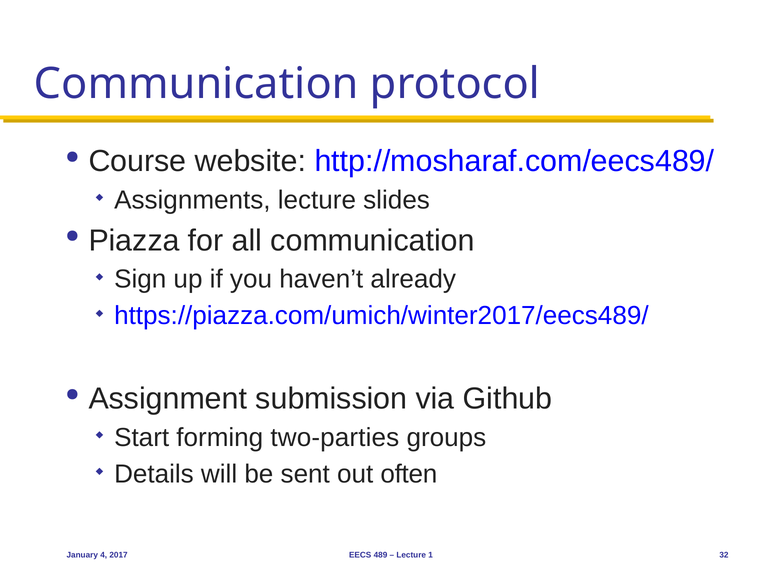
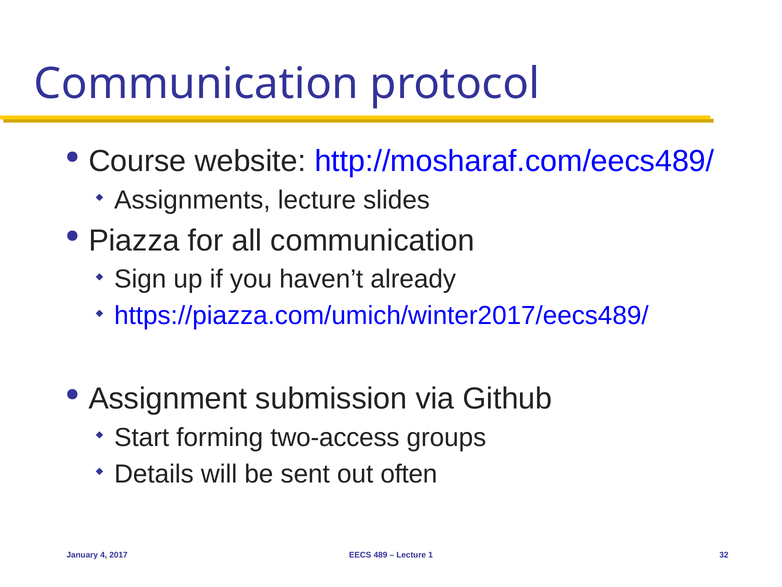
two-parties: two-parties -> two-access (335, 437)
